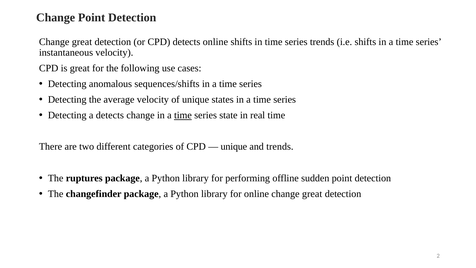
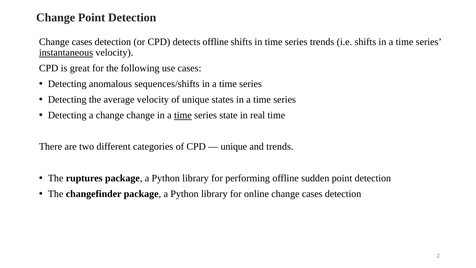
great: great -> cases (82, 42)
detects online: online -> offline (215, 42)
instantaneous underline: none -> present (66, 53)
a detects: detects -> change (110, 115)
online change great: great -> cases (312, 194)
